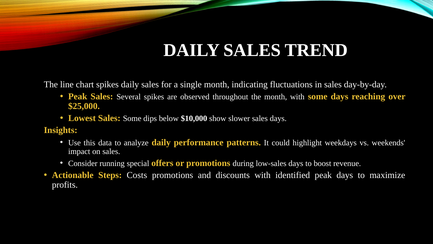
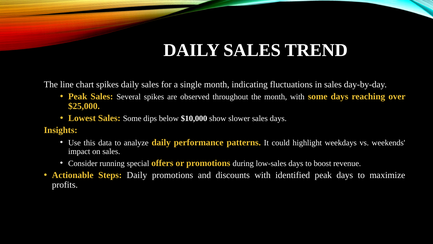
Steps Costs: Costs -> Daily (137, 175)
